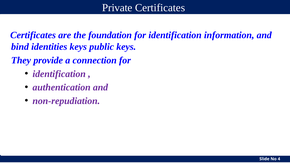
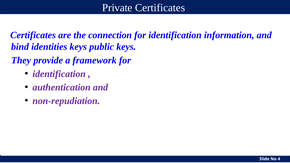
foundation: foundation -> connection (110, 35)
connection: connection -> framework (95, 60)
